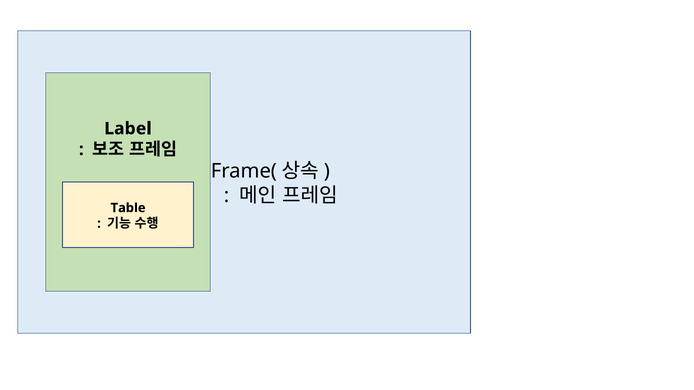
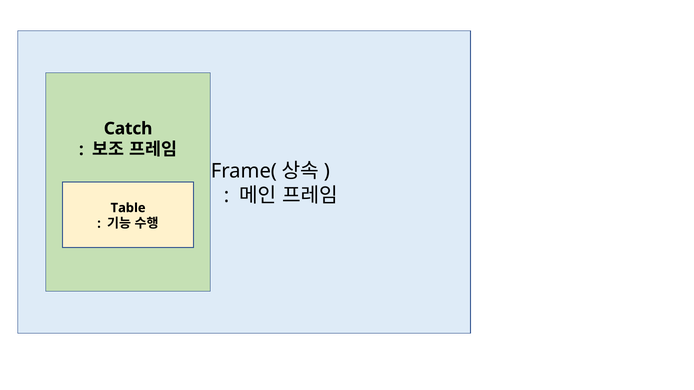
Label: Label -> Catch (128, 129)
